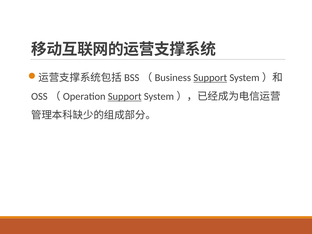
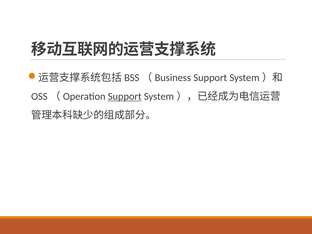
Support underline: present -> none (210, 78)
